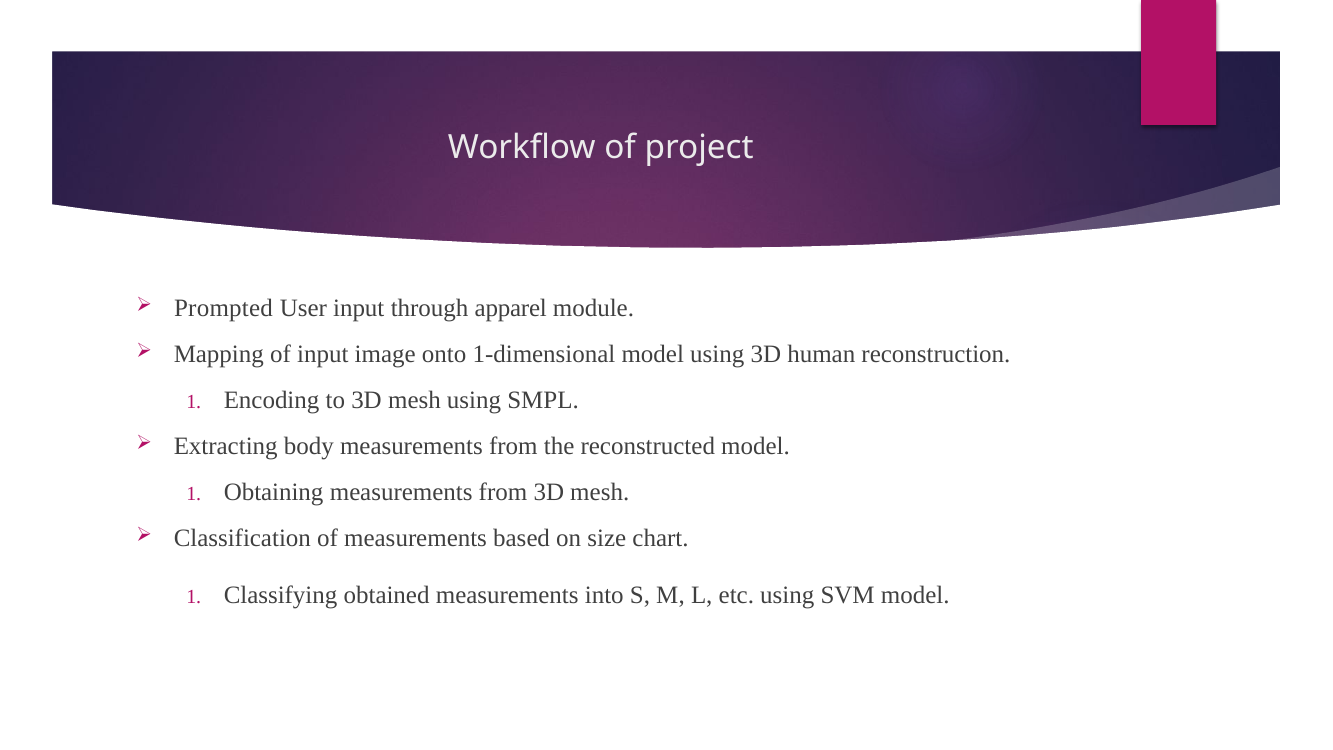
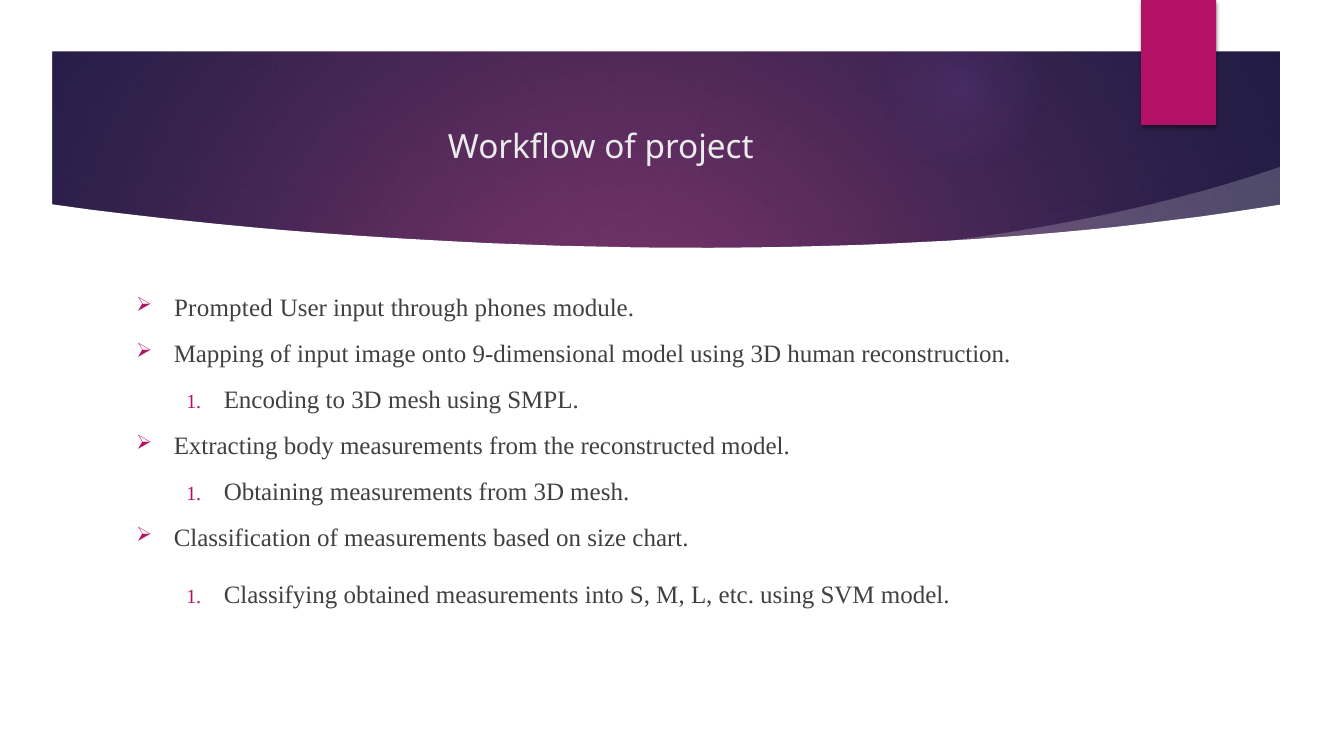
apparel: apparel -> phones (511, 308)
1-dimensional: 1-dimensional -> 9-dimensional (544, 354)
